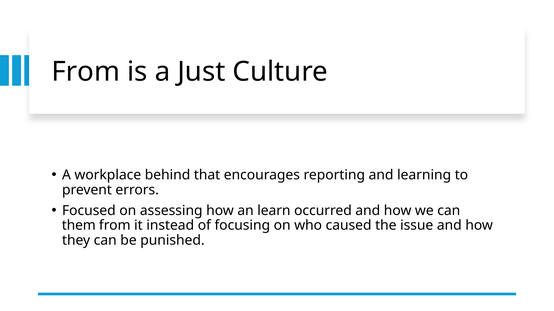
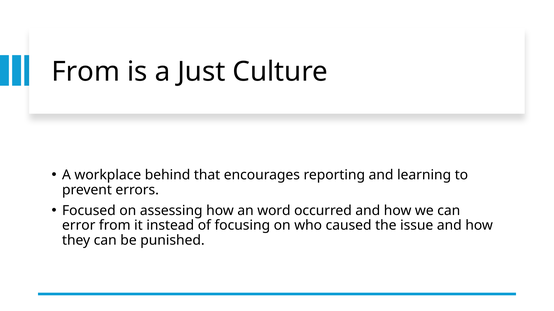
learn: learn -> word (274, 211)
them: them -> error (79, 226)
